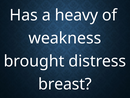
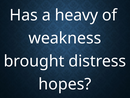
breast: breast -> hopes (65, 84)
